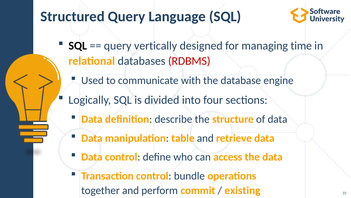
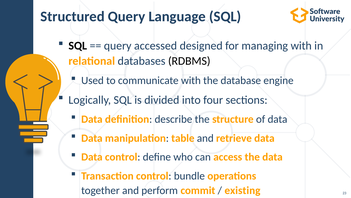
vertically: vertically -> accessed (156, 46)
managing time: time -> with (301, 46)
RDBMS colour: red -> black (189, 61)
